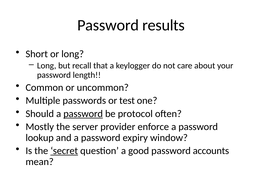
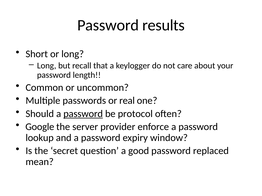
test: test -> real (127, 101)
Mostly: Mostly -> Google (40, 127)
secret underline: present -> none (64, 151)
accounts: accounts -> replaced (211, 151)
